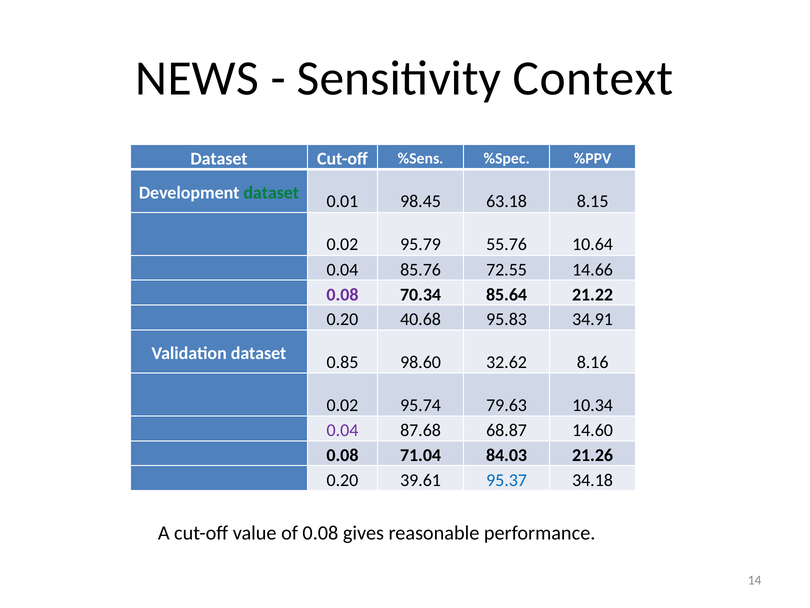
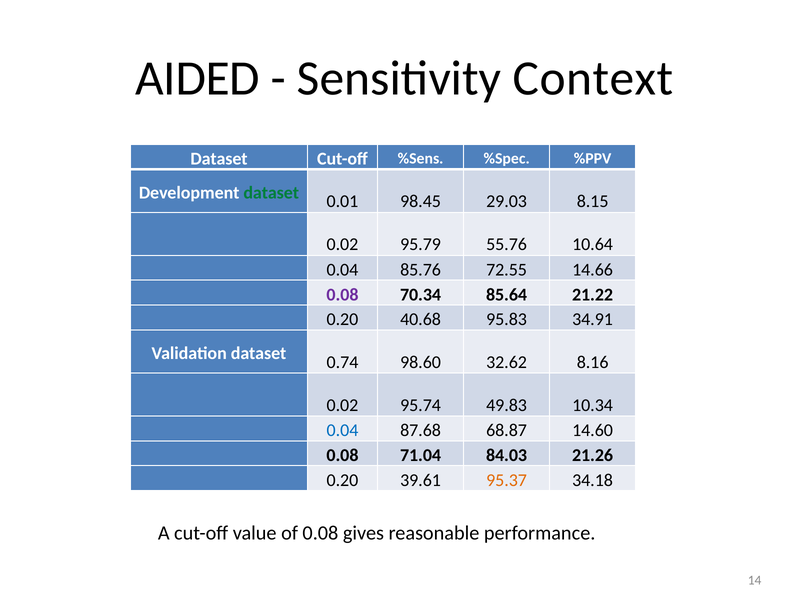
NEWS: NEWS -> AIDED (198, 78)
63.18: 63.18 -> 29.03 (507, 201)
0.85: 0.85 -> 0.74 (342, 362)
79.63: 79.63 -> 49.83 (507, 405)
0.04 colour: purple -> blue (342, 430)
95.37 colour: blue -> orange (507, 480)
